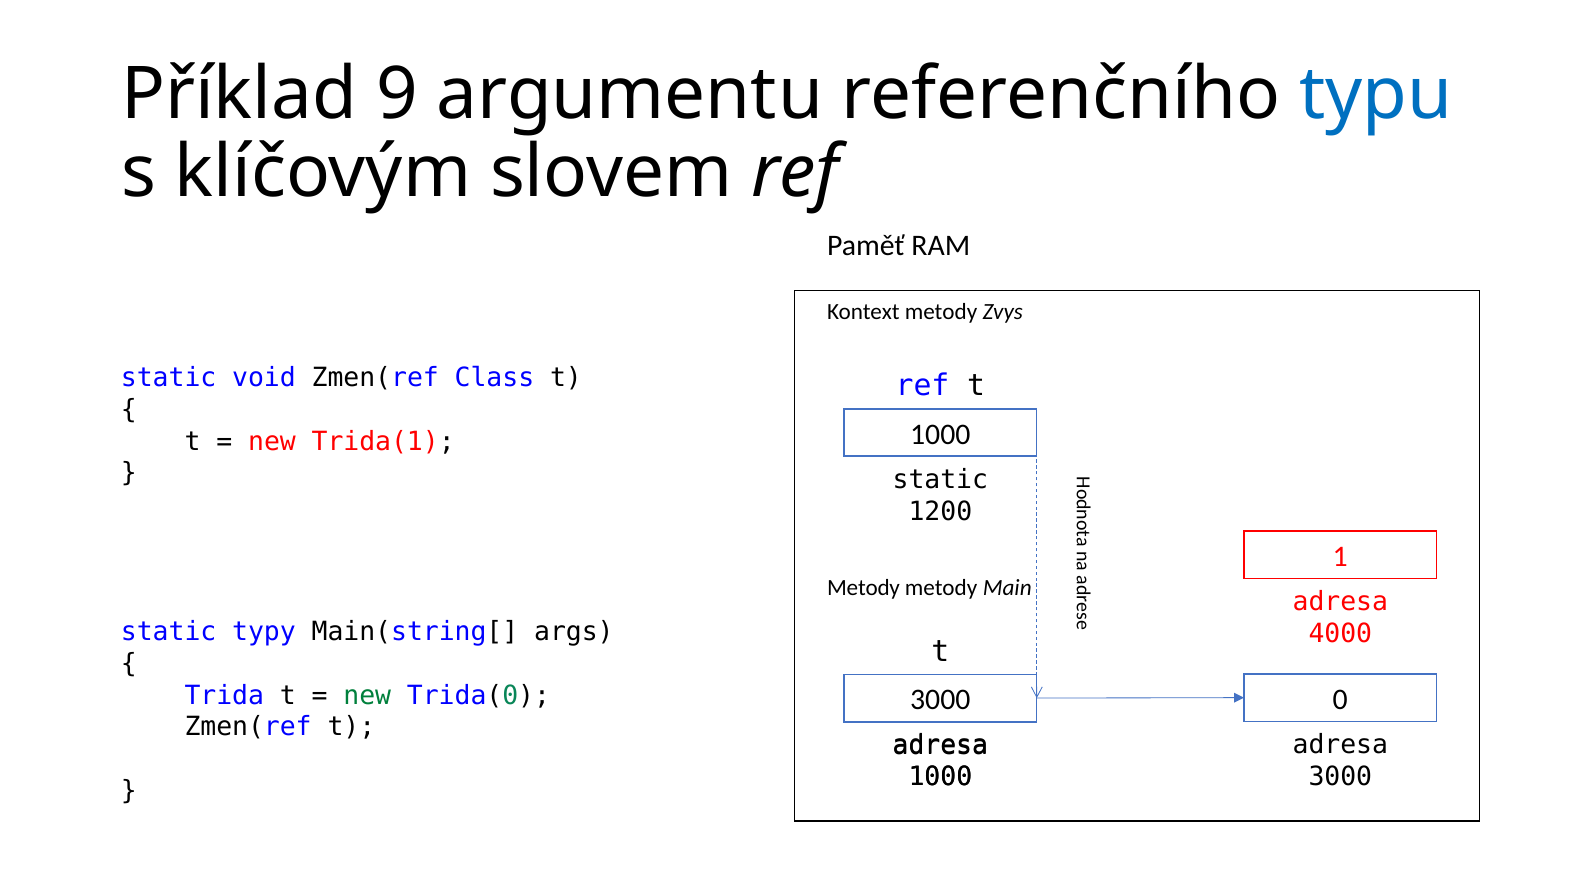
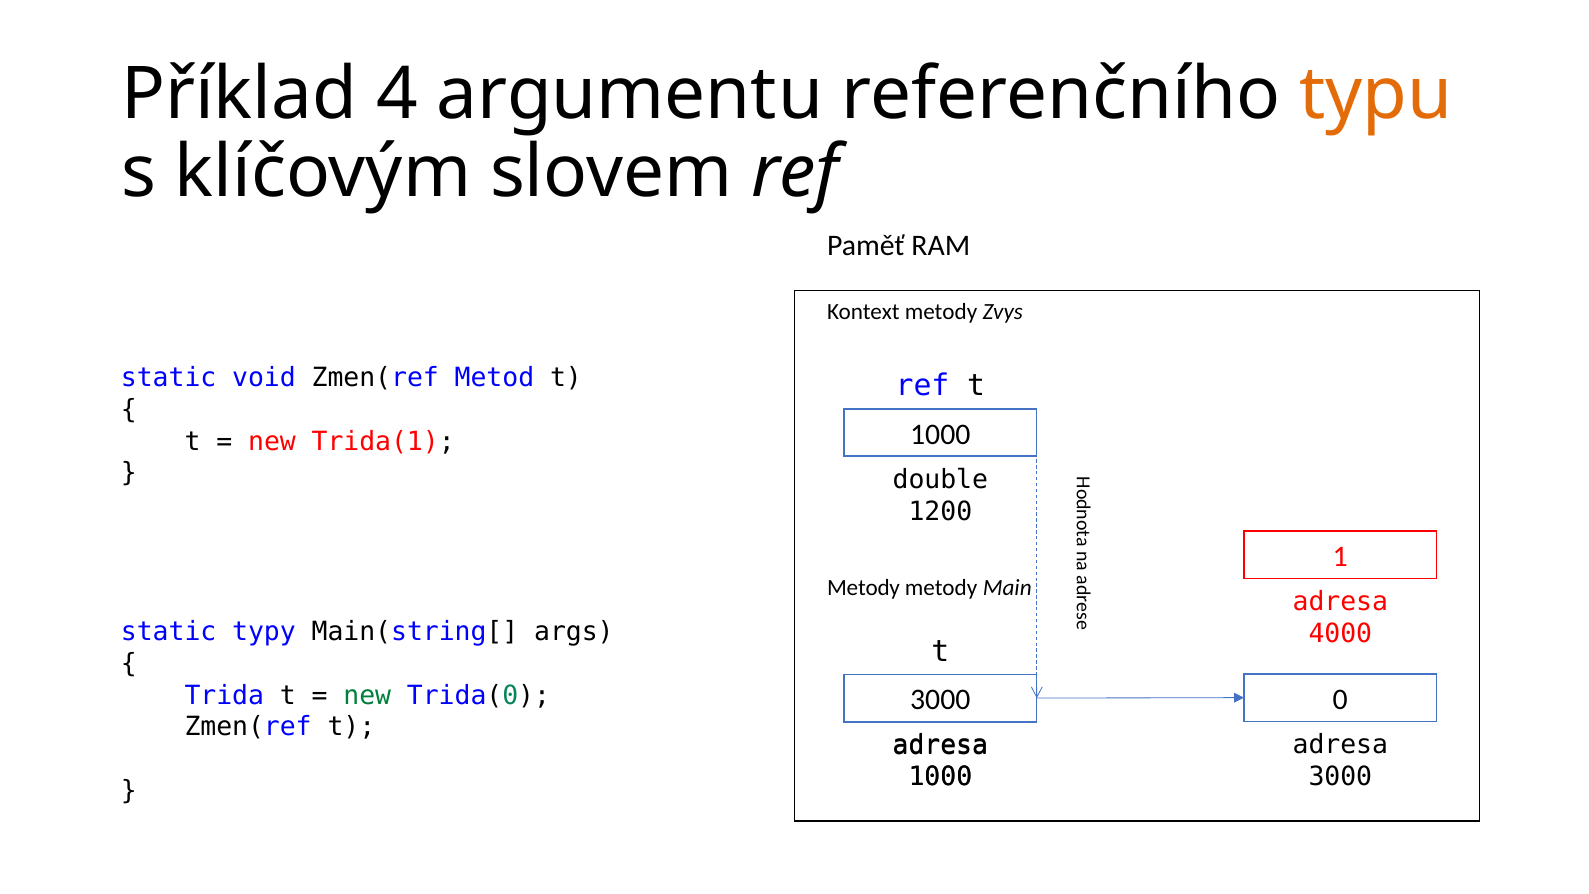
9: 9 -> 4 (397, 94)
typu colour: blue -> orange (1376, 94)
Class: Class -> Metod (494, 378)
static: static -> double (940, 480)
